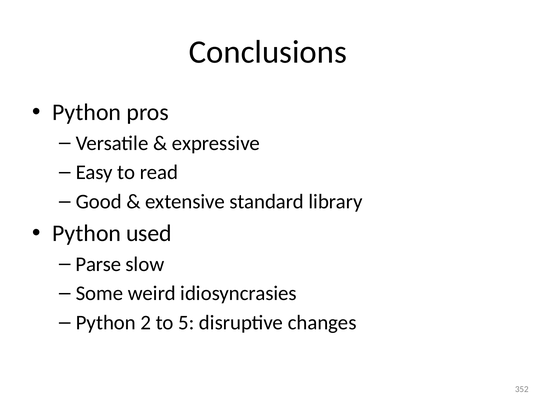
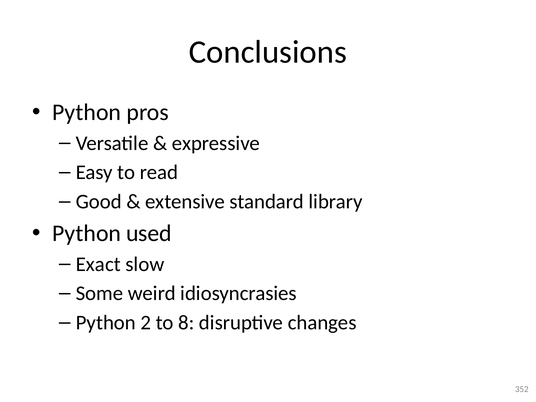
Parse: Parse -> Exact (98, 264)
5: 5 -> 8 (186, 323)
